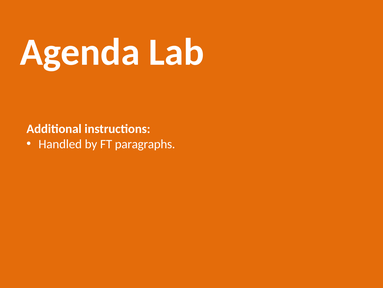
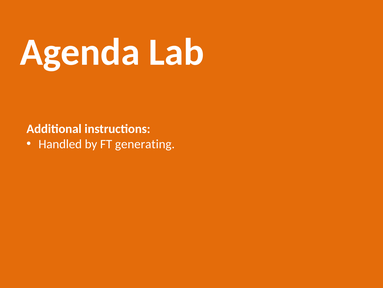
paragraphs: paragraphs -> generating (145, 144)
